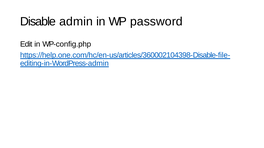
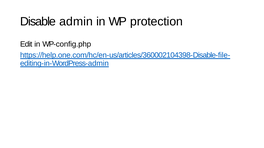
password: password -> protection (156, 22)
